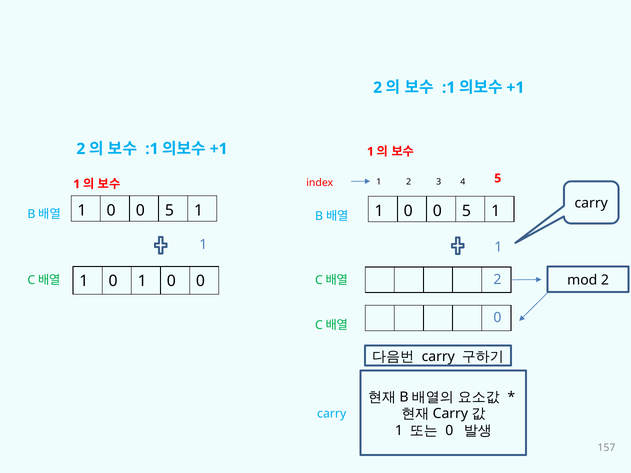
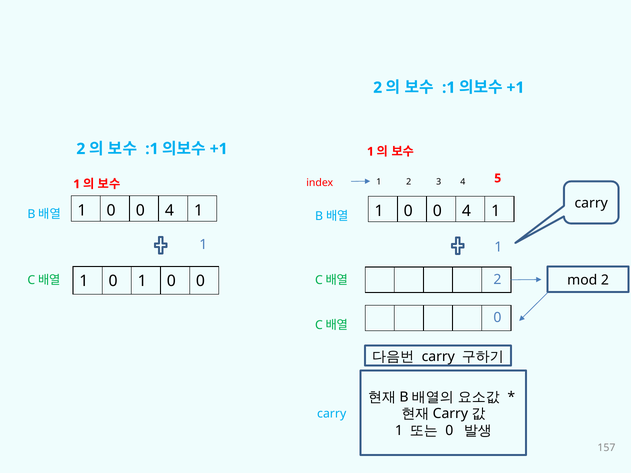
5: 5 -> 4 (169, 211)
5: 5 -> 4 (467, 211)
